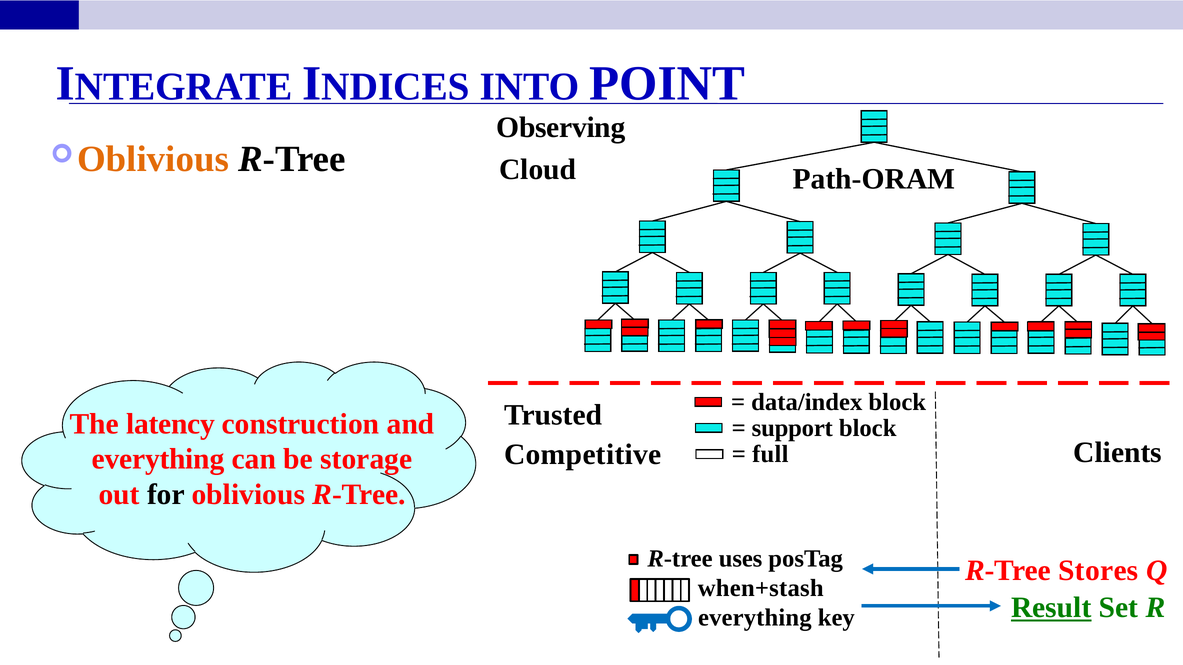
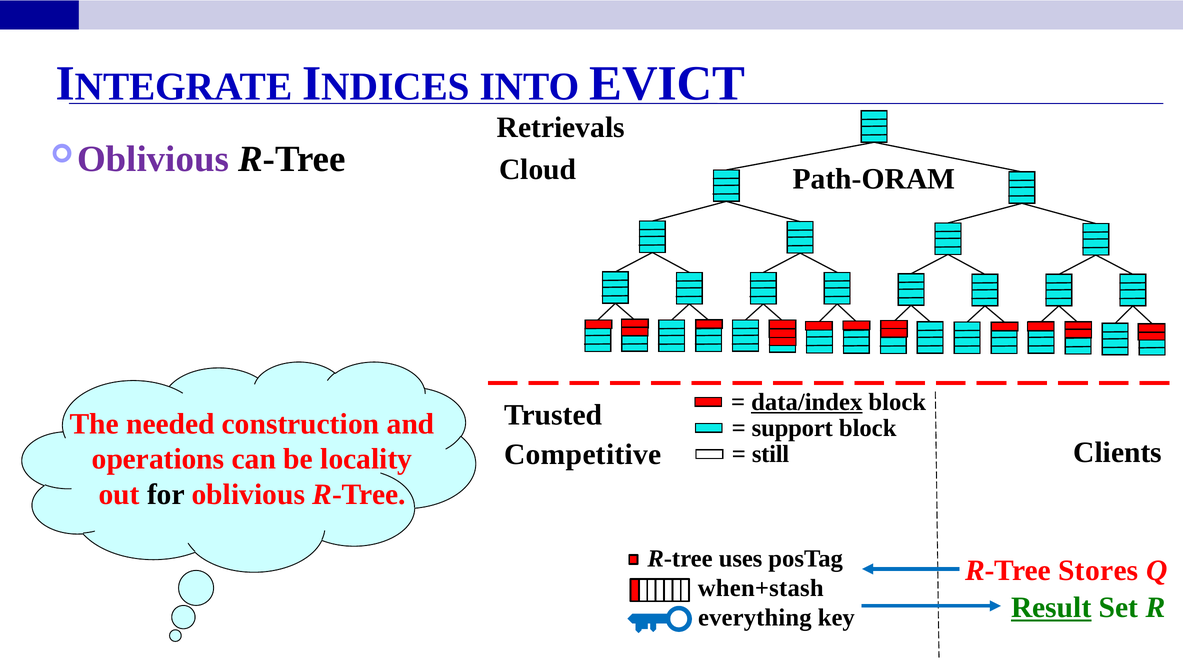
POINT: POINT -> EVICT (667, 84)
Observing: Observing -> Retrievals (561, 128)
Oblivious colour: orange -> purple (153, 159)
data/index underline: none -> present (807, 402)
latency: latency -> needed (171, 424)
full: full -> still (771, 454)
everything: everything -> operations (158, 460)
storage: storage -> locality (366, 460)
